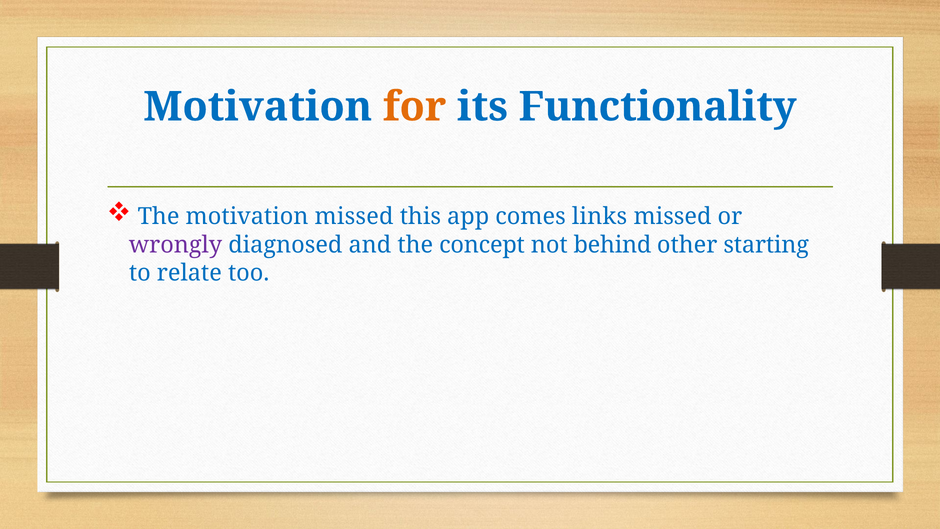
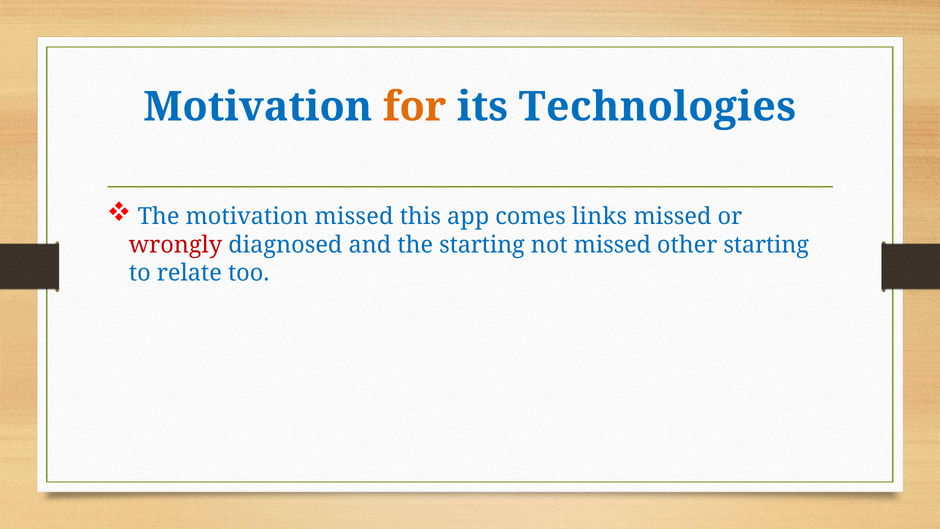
Functionality: Functionality -> Technologies (657, 107)
wrongly colour: purple -> red (176, 245)
the concept: concept -> starting (482, 245)
not behind: behind -> missed (612, 245)
